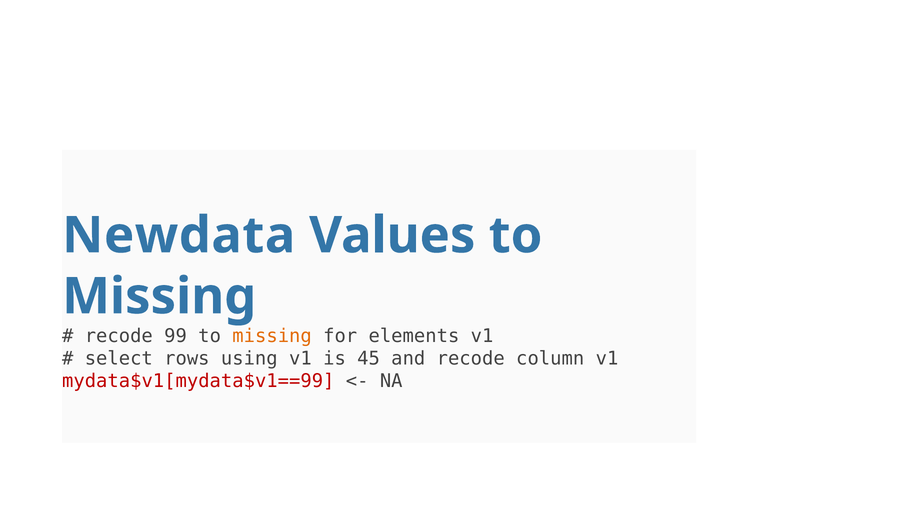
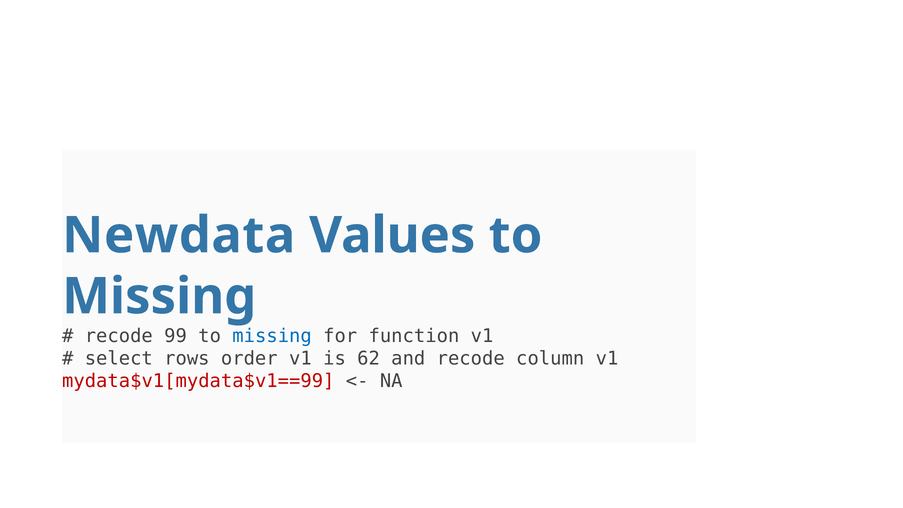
missing colour: orange -> blue (272, 336)
elements: elements -> function (414, 336)
using: using -> order (249, 359)
45: 45 -> 62 (369, 359)
